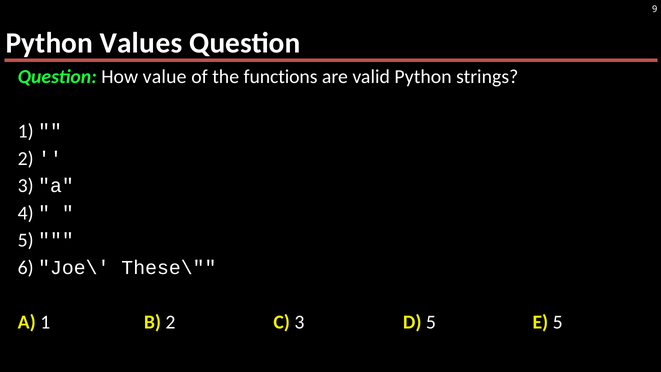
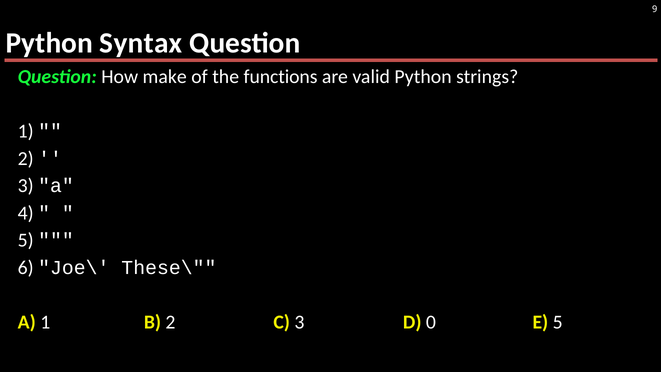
Values: Values -> Syntax (141, 43)
value: value -> make (165, 77)
D 5: 5 -> 0 (431, 322)
